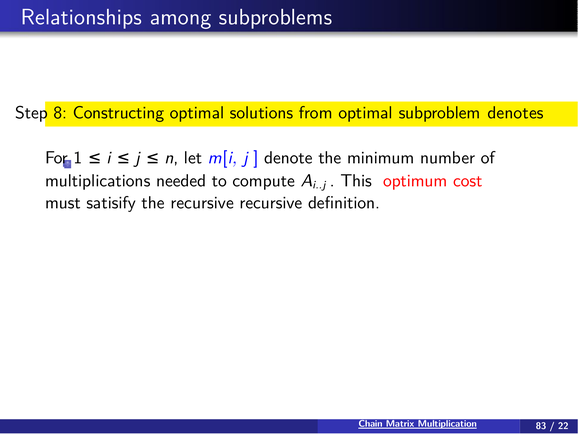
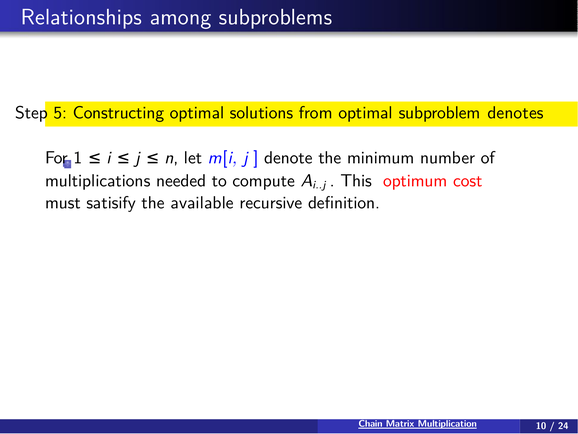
8: 8 -> 5 (60, 113)
the recursive: recursive -> available (202, 203)
83: 83 -> 10 (541, 426)
22: 22 -> 24 (563, 426)
